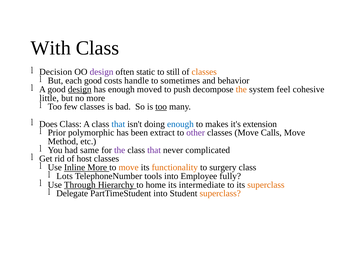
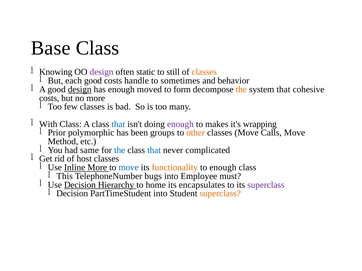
With: With -> Base (51, 48)
Decision: Decision -> Knowing (56, 72)
push: push -> form (182, 90)
system feel: feel -> that (283, 90)
little: little -> costs (49, 98)
too underline: present -> none (161, 107)
Does: Does -> With (48, 124)
enough colour: blue -> purple (180, 124)
extension: extension -> wrapping (260, 124)
extract: extract -> groups (162, 133)
other colour: purple -> orange (196, 133)
the colour: purple -> blue (120, 150)
that colour: purple -> blue (154, 150)
move colour: orange -> blue (129, 168)
to surgery: surgery -> enough (223, 168)
Lots: Lots -> This (65, 176)
tools: tools -> bugs (153, 176)
fully: fully -> must (230, 176)
Use Through: Through -> Decision (80, 185)
intermediate: intermediate -> encapsulates (202, 185)
superclass colour: orange -> purple (266, 185)
Delegate: Delegate -> Decision (72, 194)
